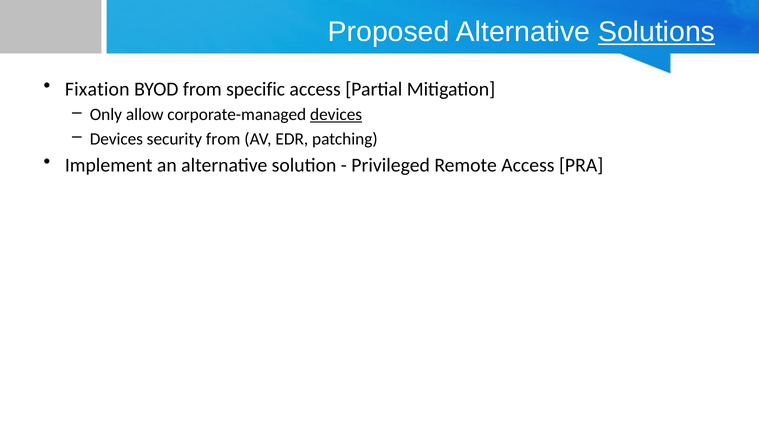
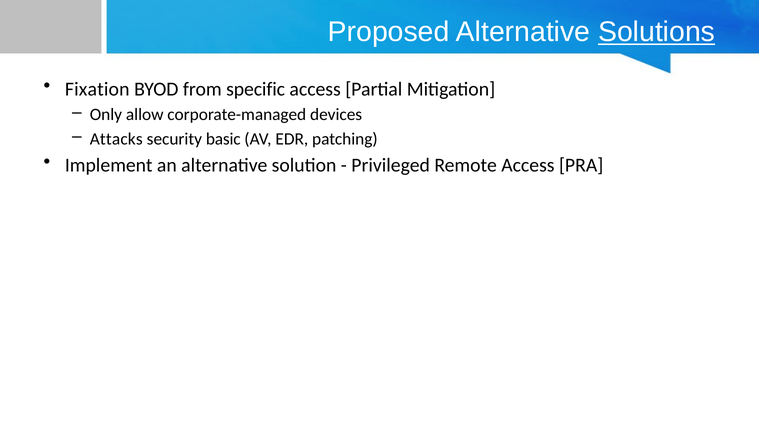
devices underline: present -> none (336, 115)
Devices: Devices -> Attacks (116, 139)
security from: from -> basic (223, 139)
